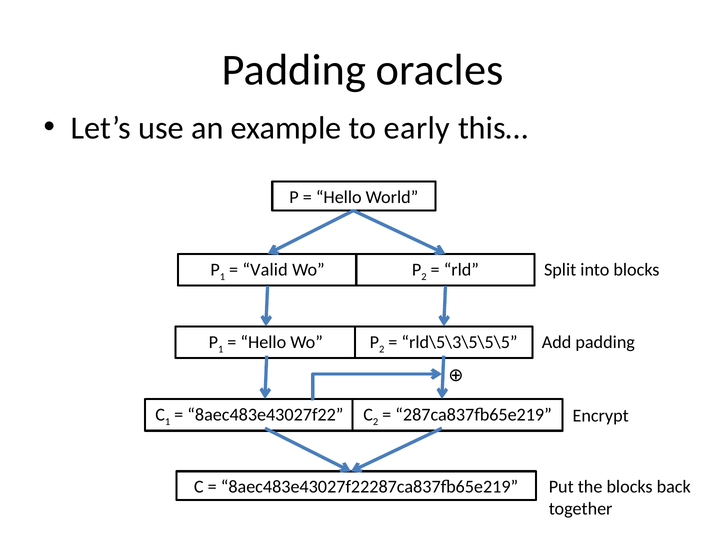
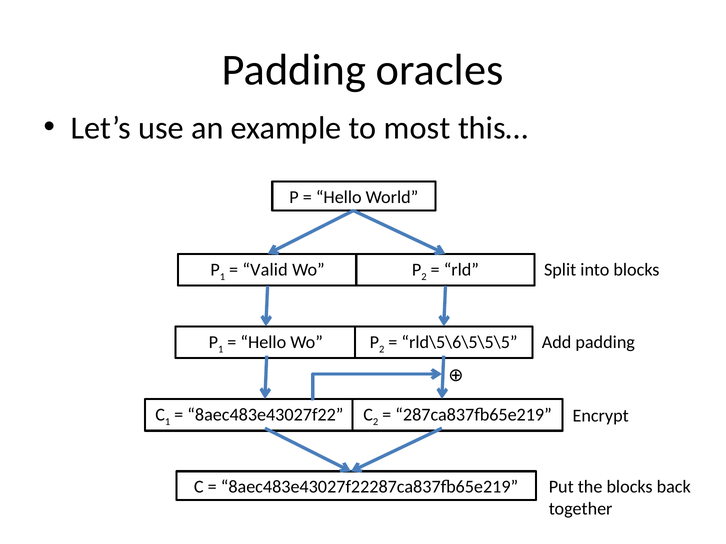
early: early -> most (417, 128)
rld\5\3\5\5\5: rld\5\3\5\5\5 -> rld\5\6\5\5\5 (460, 342)
